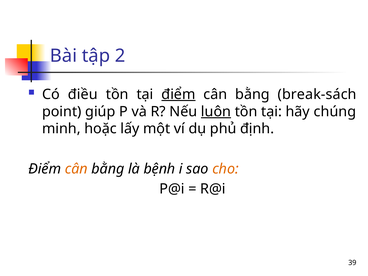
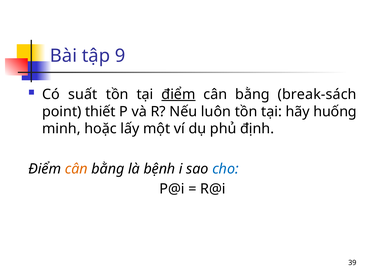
2: 2 -> 9 (120, 56)
điều: điều -> suất (83, 94)
giúp: giúp -> thiết (100, 112)
luôn underline: present -> none (216, 112)
chúng: chúng -> huống (335, 112)
cho colour: orange -> blue (225, 169)
